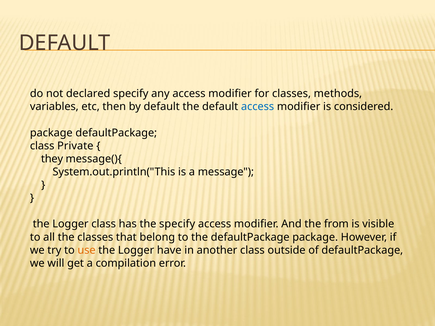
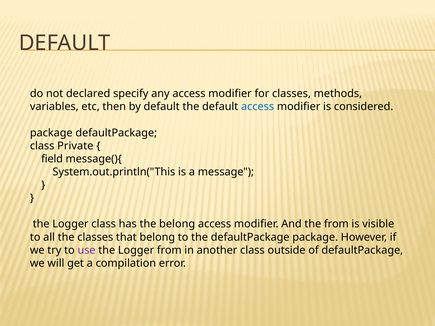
they: they -> field (52, 159)
the specify: specify -> belong (177, 224)
use colour: orange -> purple (87, 250)
Logger have: have -> from (169, 250)
